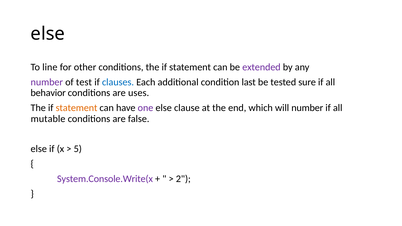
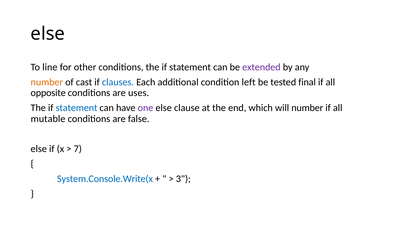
number colour: purple -> orange (47, 82)
test: test -> cast (84, 82)
last: last -> left (249, 82)
sure: sure -> final (307, 82)
behavior: behavior -> opposite (48, 93)
statement colour: orange -> blue (77, 108)
5: 5 -> 7 (78, 149)
System.Console.Write(x colour: purple -> blue (105, 179)
2: 2 -> 3 (183, 179)
